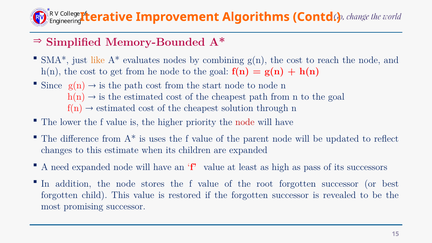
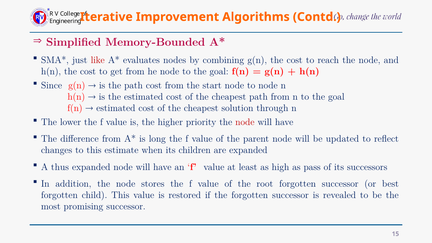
like colour: orange -> red (98, 60)
uses: uses -> long (157, 139)
need: need -> thus (60, 167)
